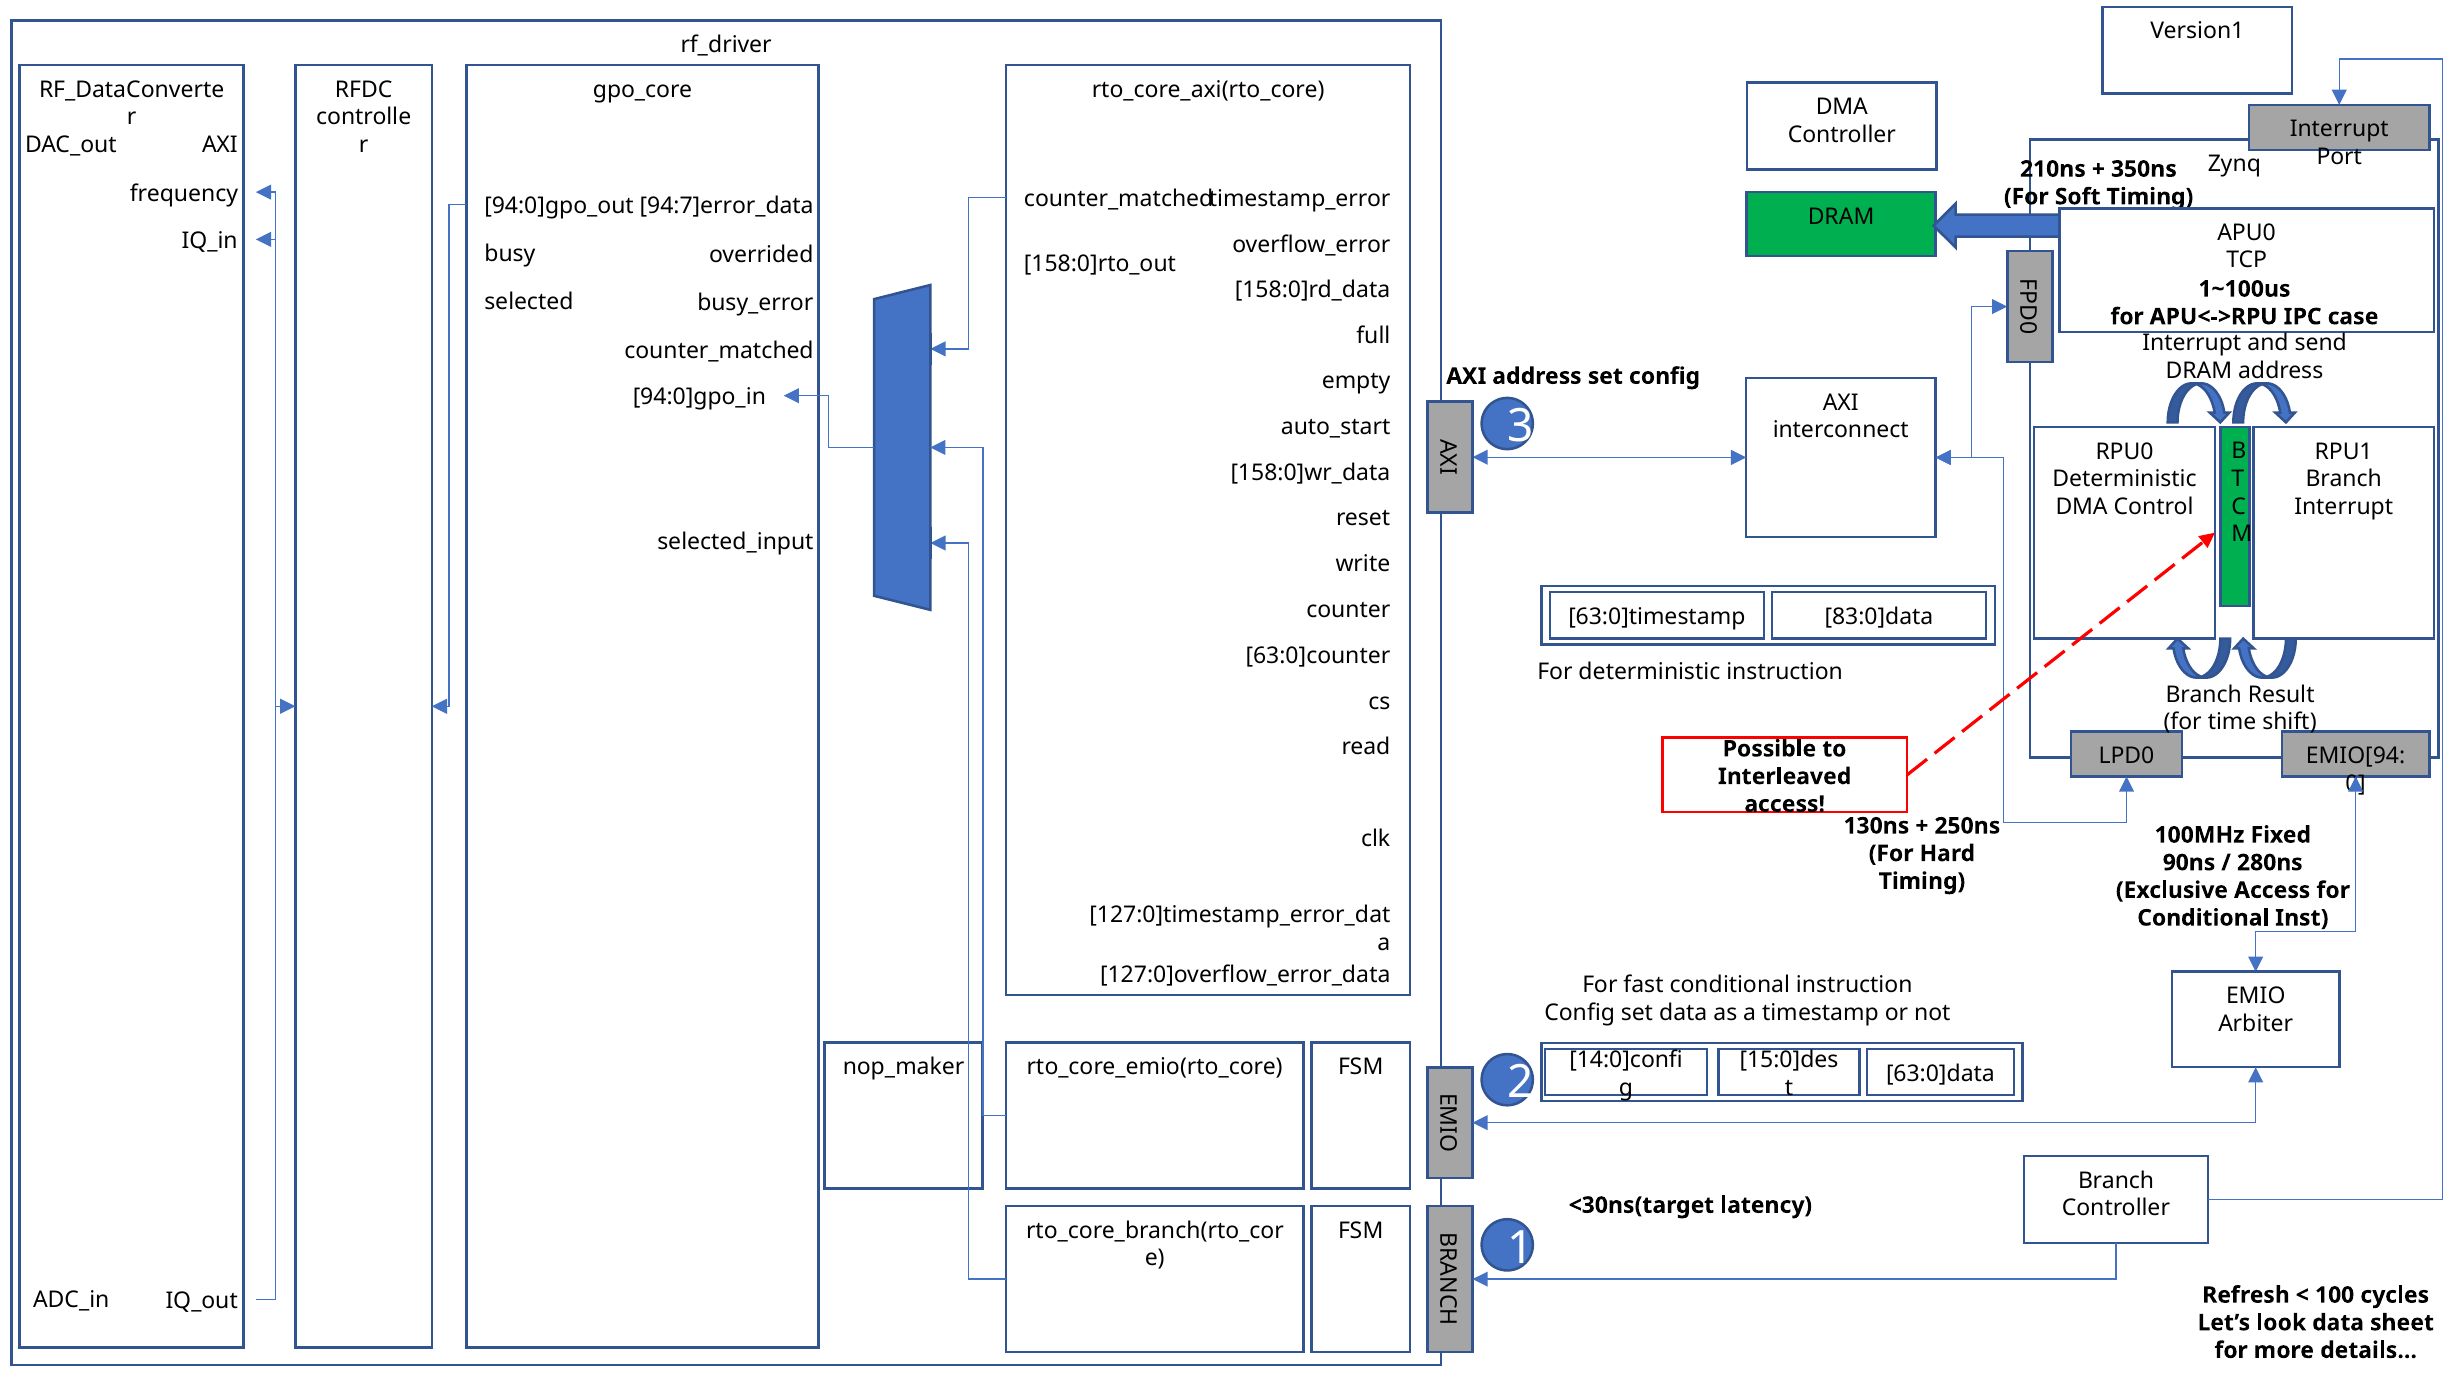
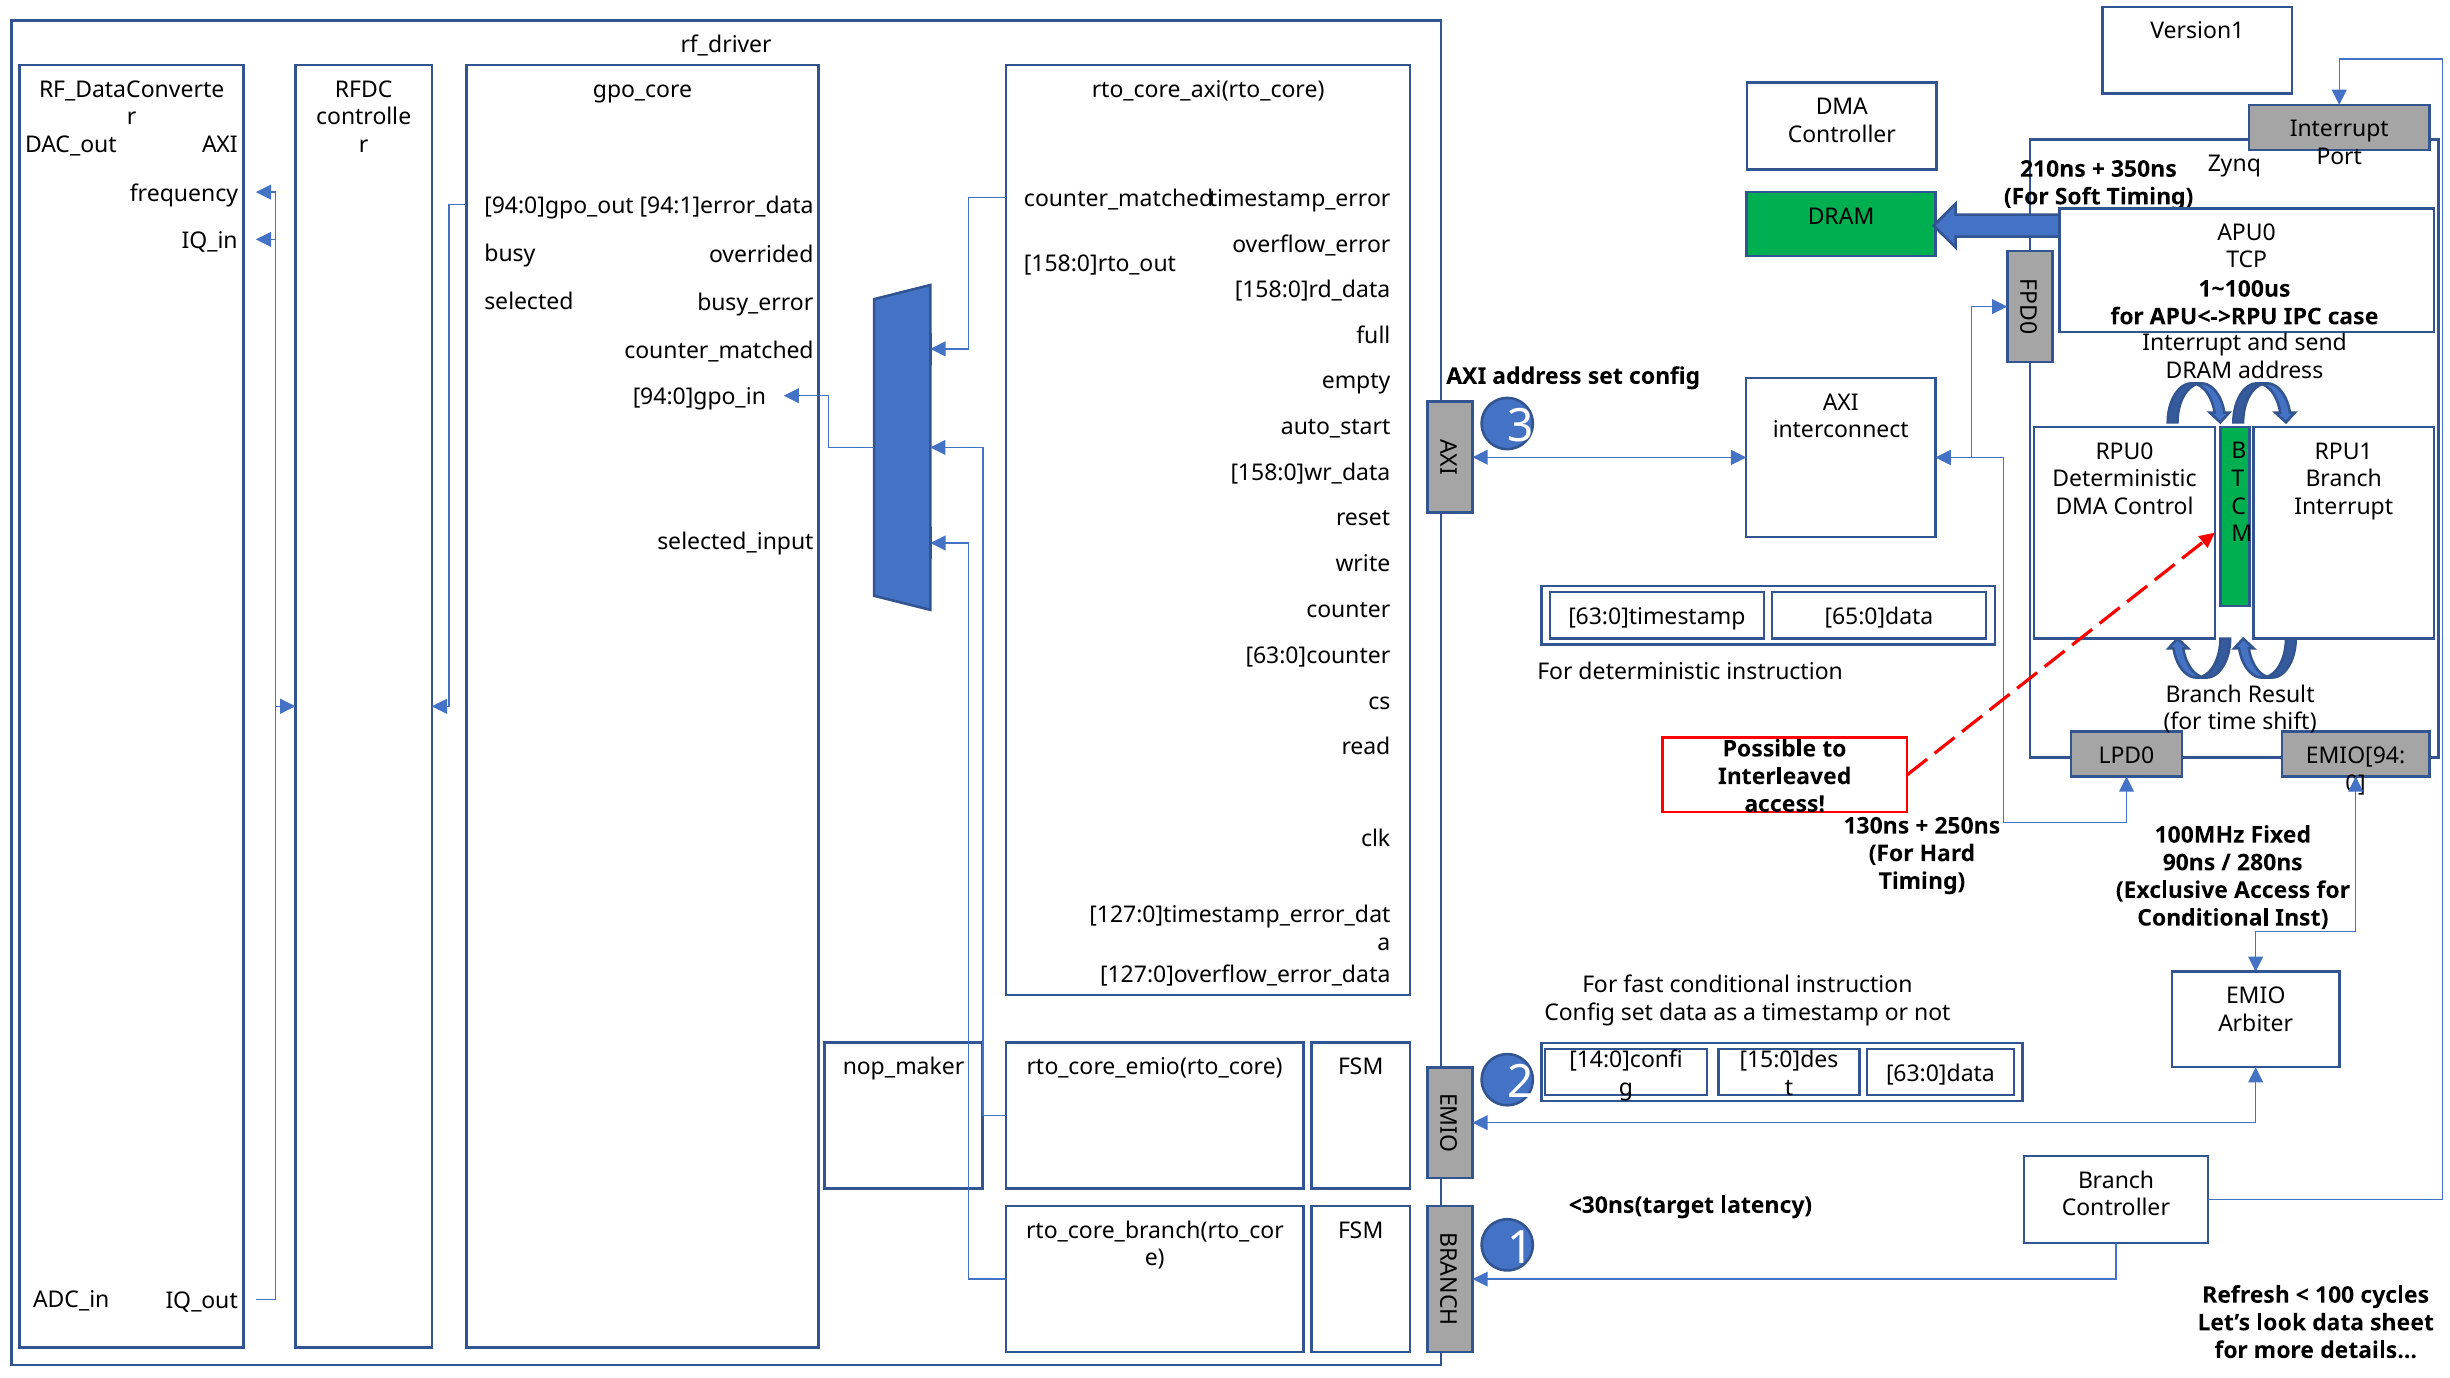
94:7]error_data: 94:7]error_data -> 94:1]error_data (727, 206)
83:0]data: 83:0]data -> 65:0]data (1879, 617)
